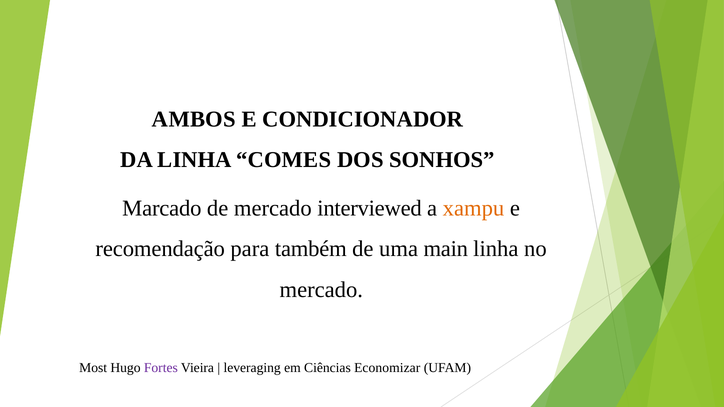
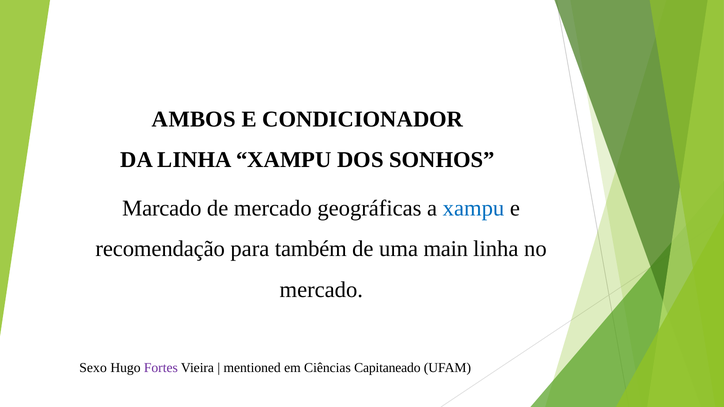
LINHA COMES: COMES -> XAMPU (284, 160)
interviewed: interviewed -> geográficas (369, 208)
xampu colour: orange -> blue (473, 208)
Most: Most -> Sexo (93, 368)
leveraging: leveraging -> mentioned (252, 368)
Economizar: Economizar -> Capitaneado (387, 368)
